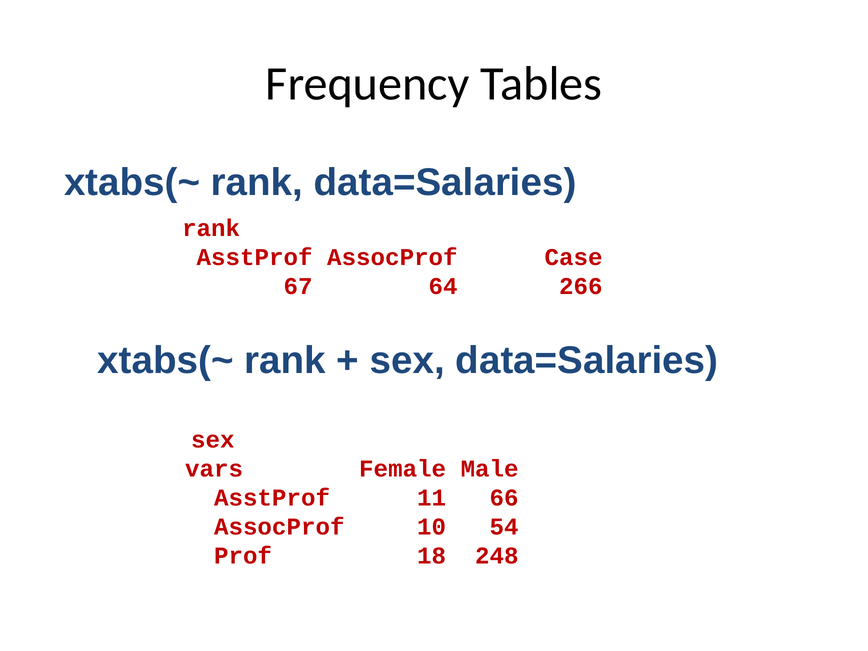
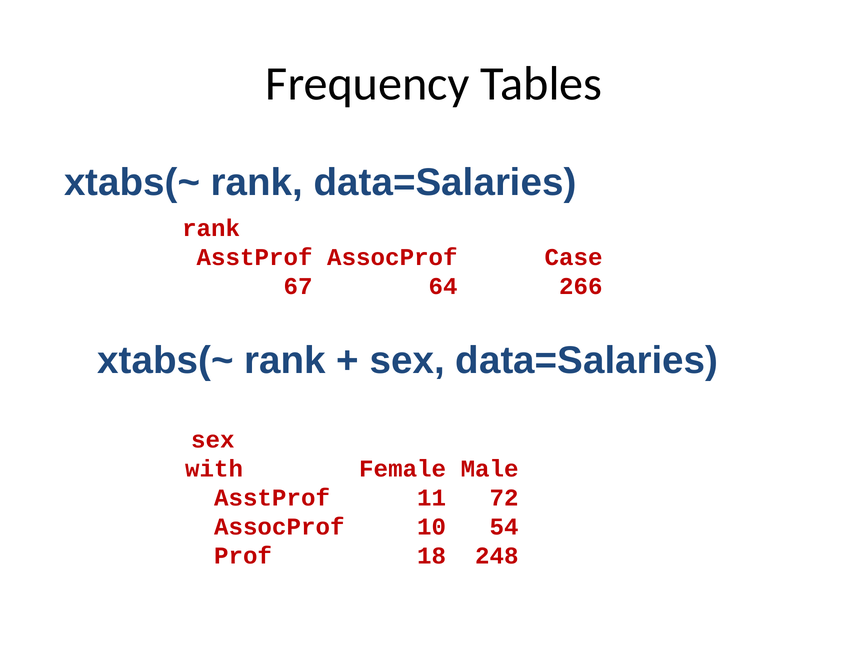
vars: vars -> with (214, 469)
66: 66 -> 72 (504, 498)
